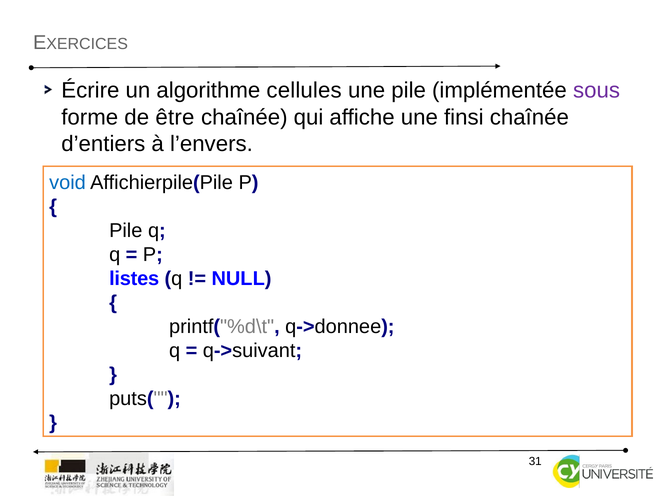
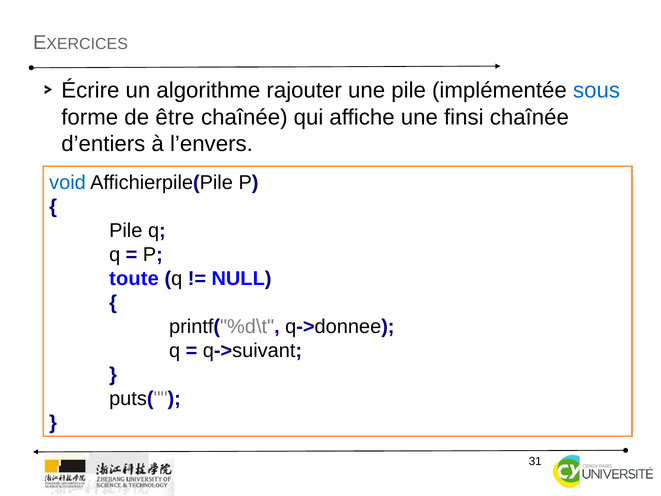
cellules: cellules -> rajouter (304, 90)
sous colour: purple -> blue (596, 90)
listes: listes -> toute (134, 278)
